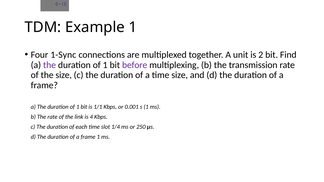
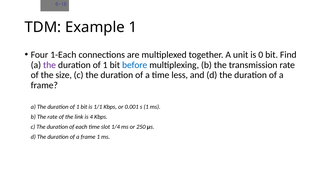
1-Sync: 1-Sync -> 1-Each (63, 55)
2: 2 -> 0 (261, 55)
before colour: purple -> blue (135, 65)
time size: size -> less (180, 75)
